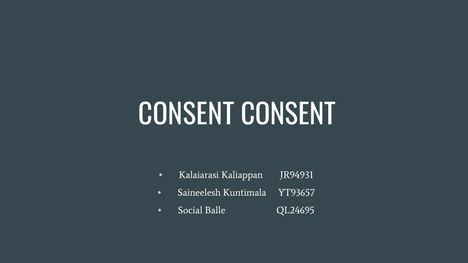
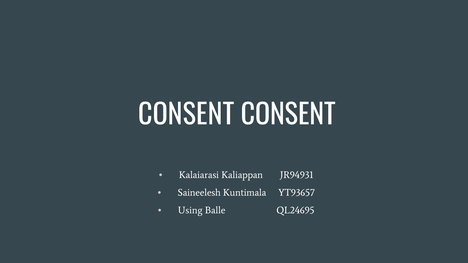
Social: Social -> Using (190, 210)
